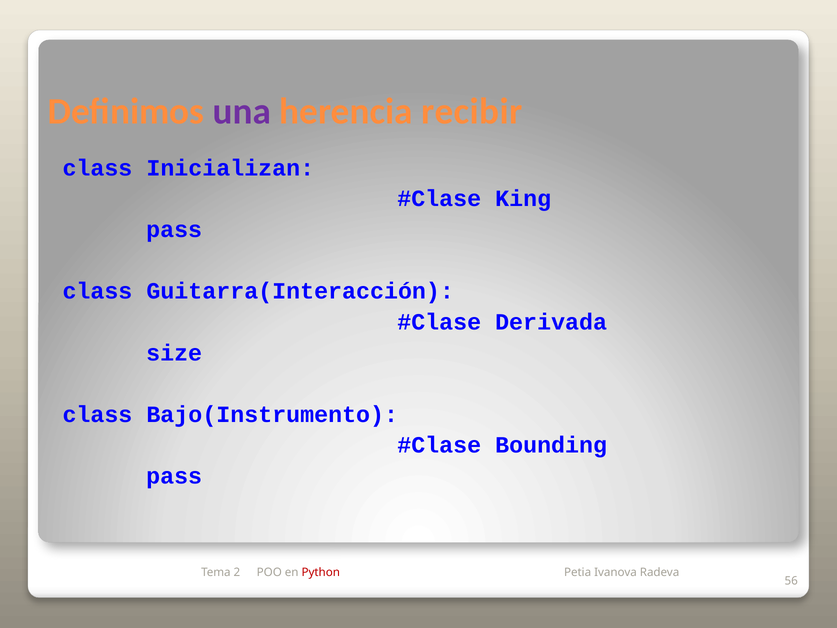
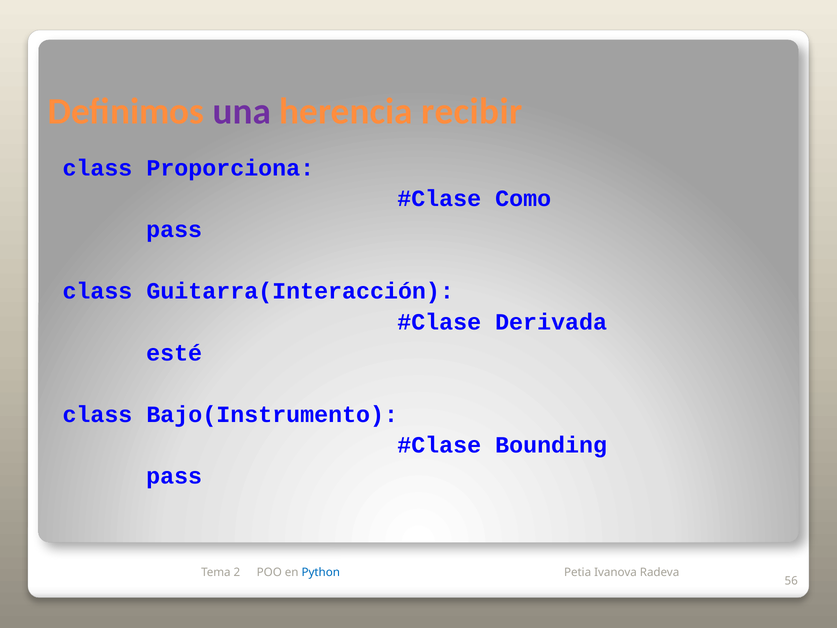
Inicializan: Inicializan -> Proporciona (230, 168)
King: King -> Como (523, 199)
size: size -> esté (174, 353)
Python colour: red -> blue (321, 572)
